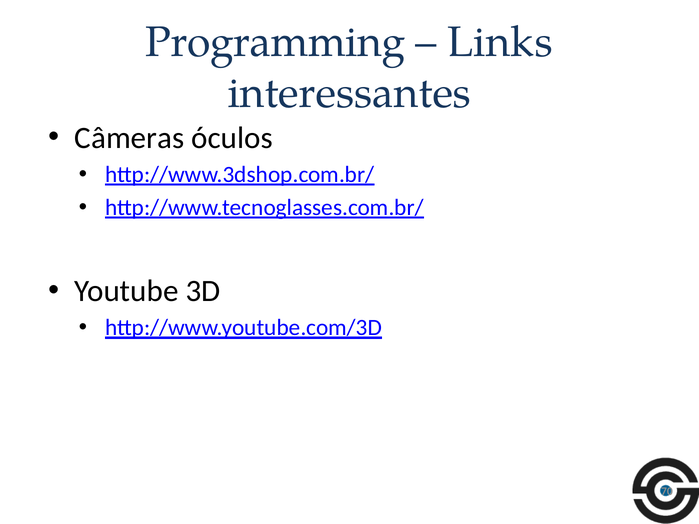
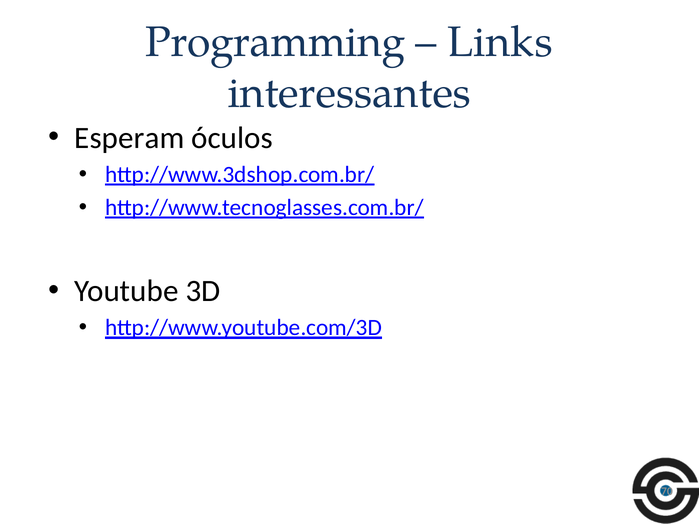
Câmeras: Câmeras -> Esperam (129, 138)
